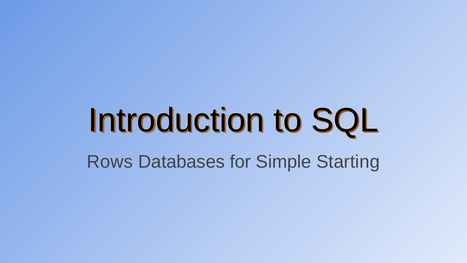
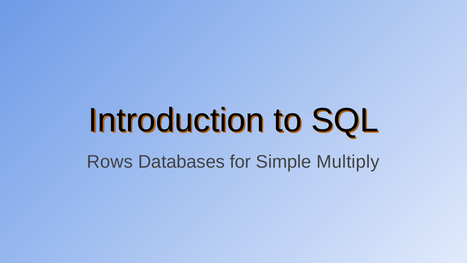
Starting: Starting -> Multiply (348, 162)
